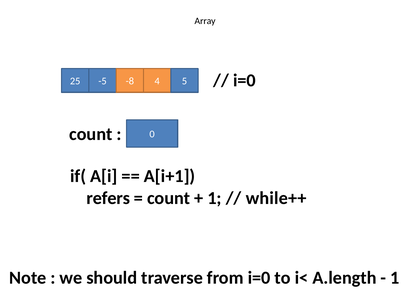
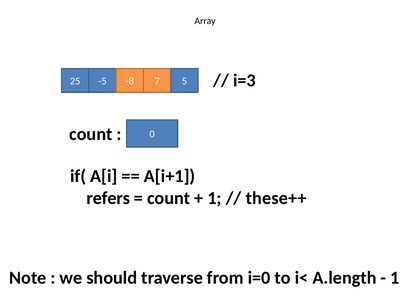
i=0: i=0 -> i=3 (244, 80)
4: 4 -> 7 (157, 81)
while++: while++ -> these++ (276, 198)
